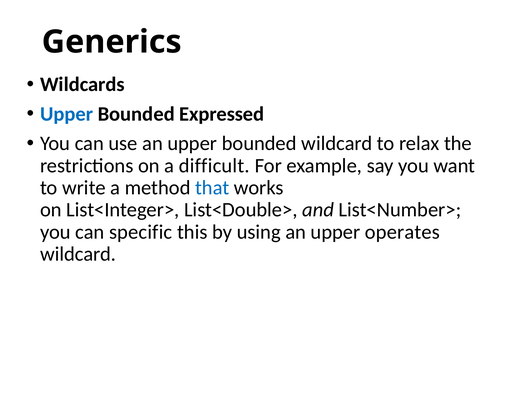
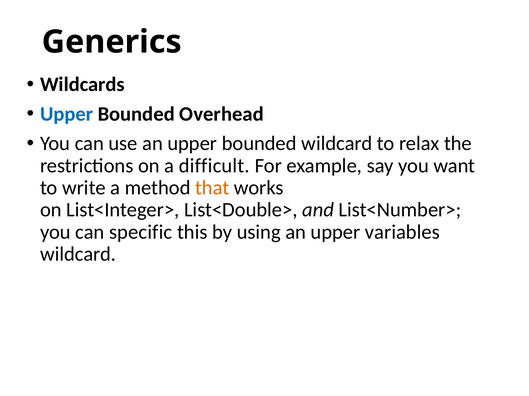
Expressed: Expressed -> Overhead (222, 114)
that colour: blue -> orange (212, 188)
operates: operates -> variables (402, 232)
